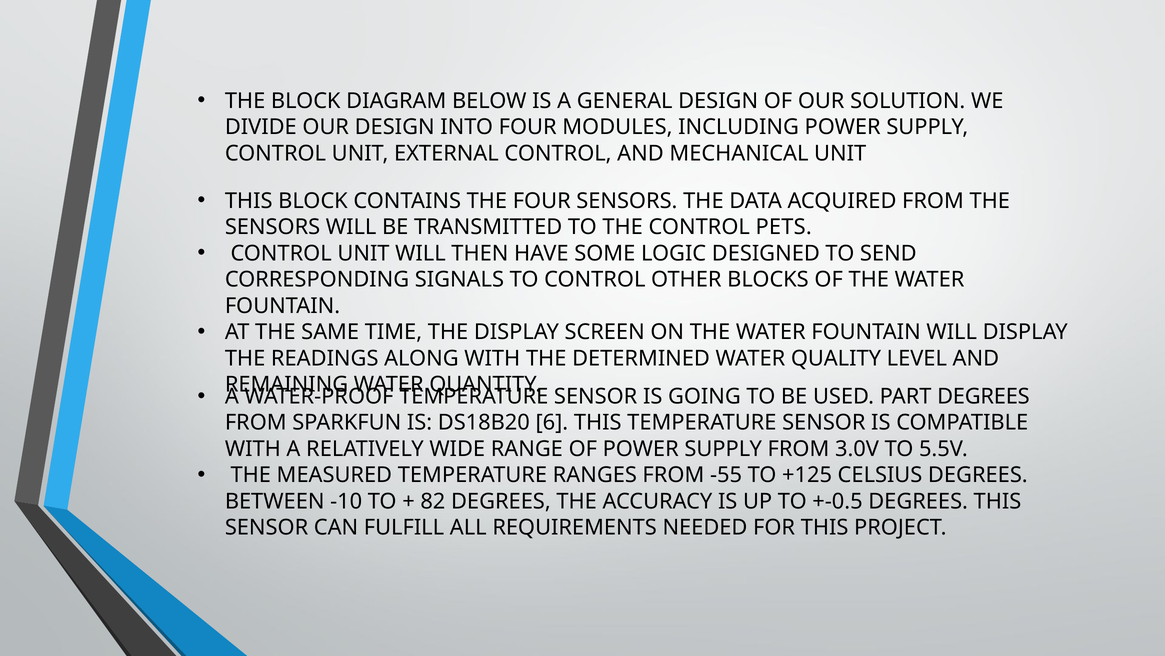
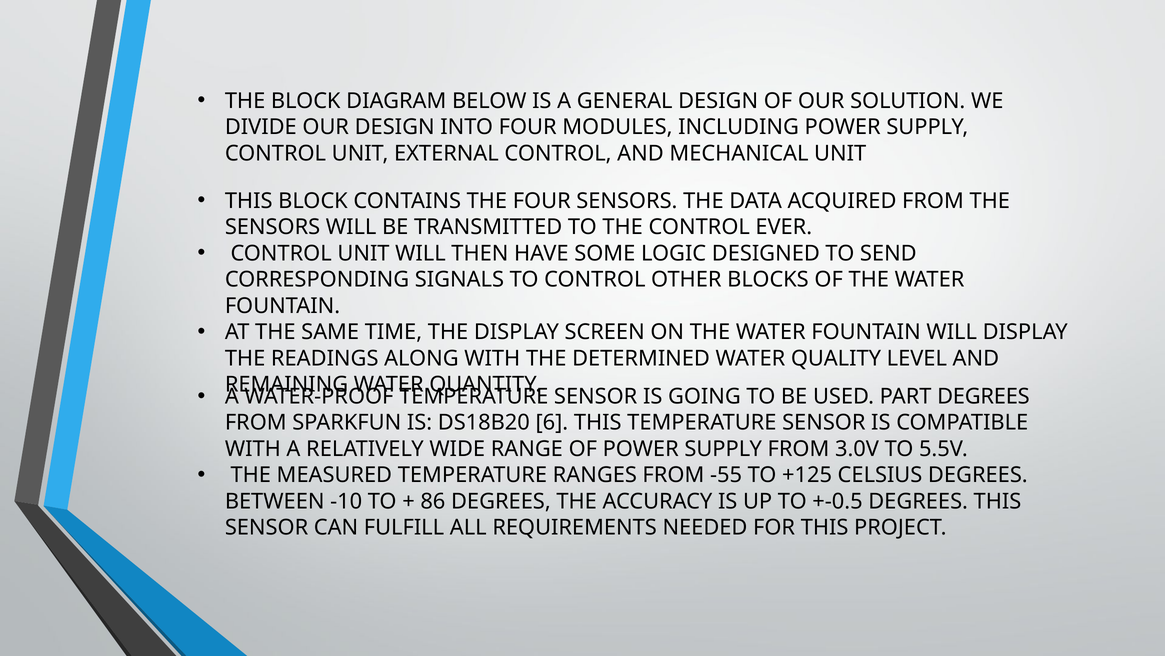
PETS: PETS -> EVER (784, 227)
82: 82 -> 86 (433, 501)
